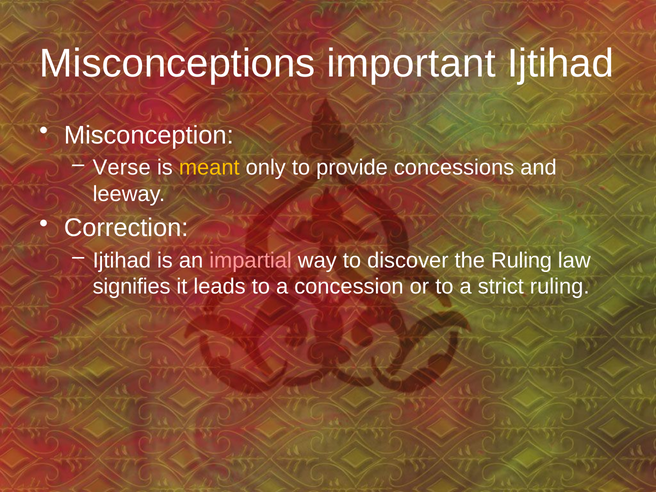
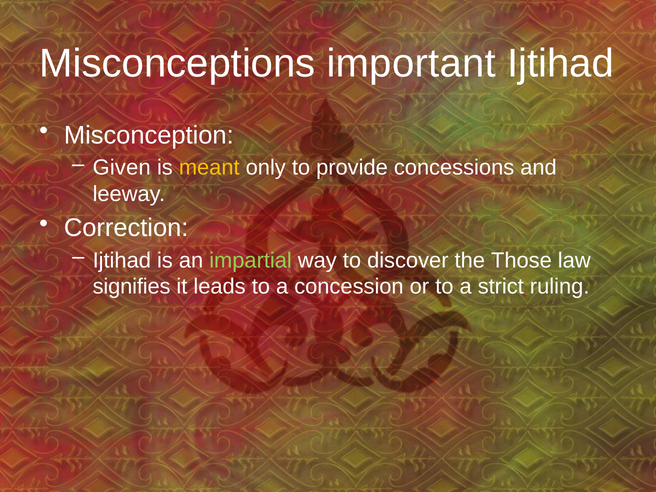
Verse: Verse -> Given (122, 168)
impartial colour: pink -> light green (251, 260)
the Ruling: Ruling -> Those (521, 260)
